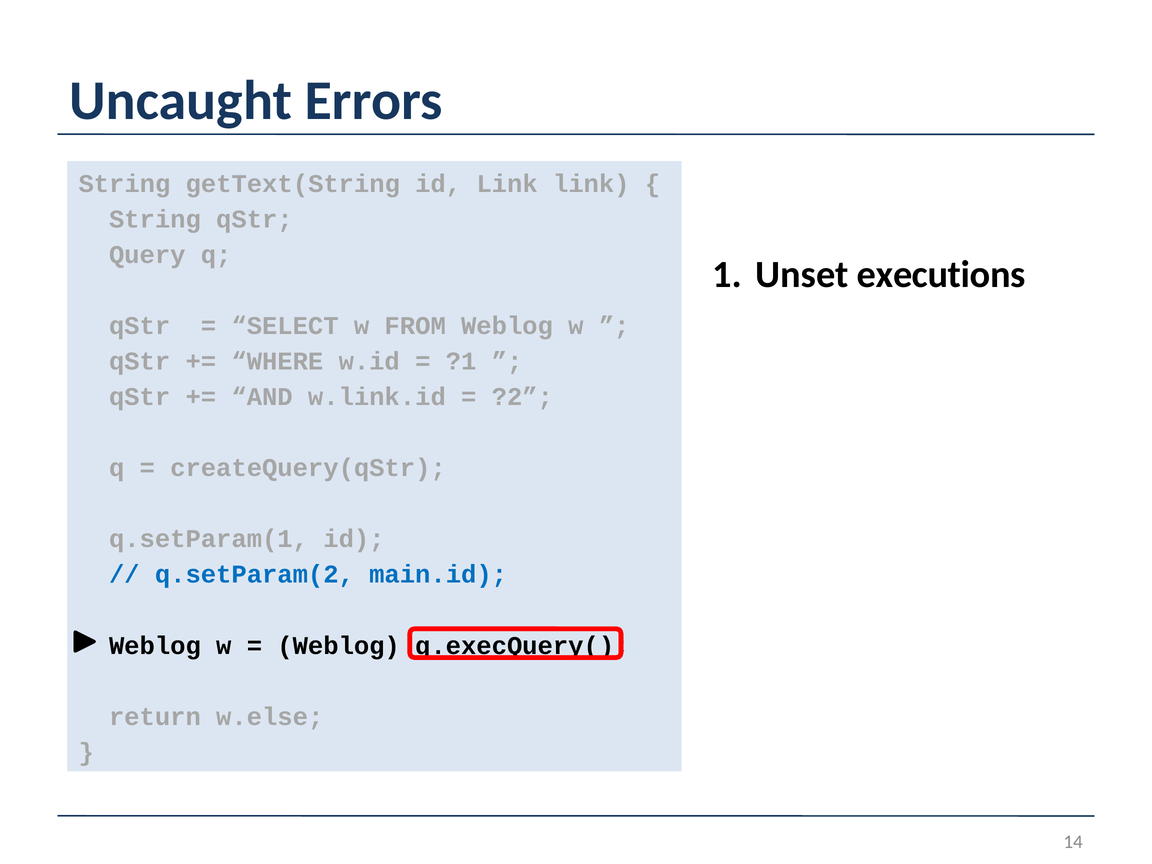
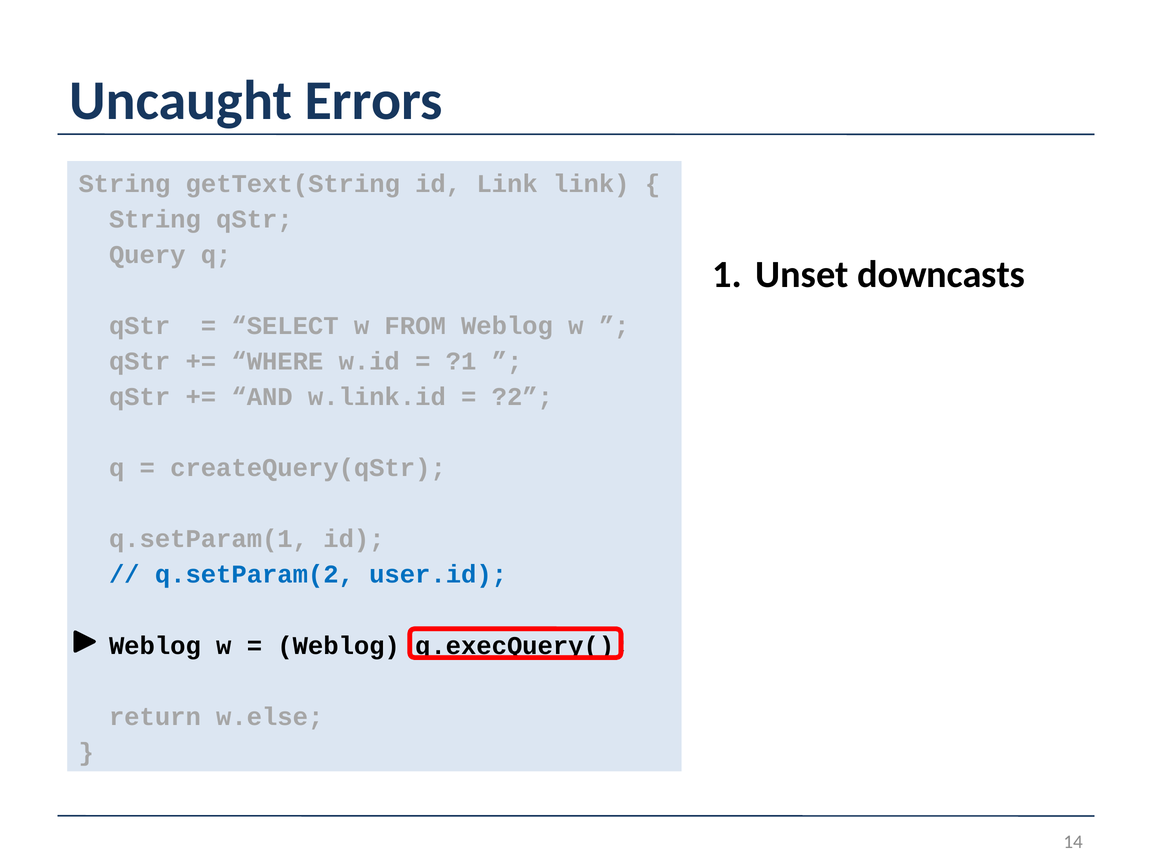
executions: executions -> downcasts (941, 275)
main.id: main.id -> user.id (438, 575)
